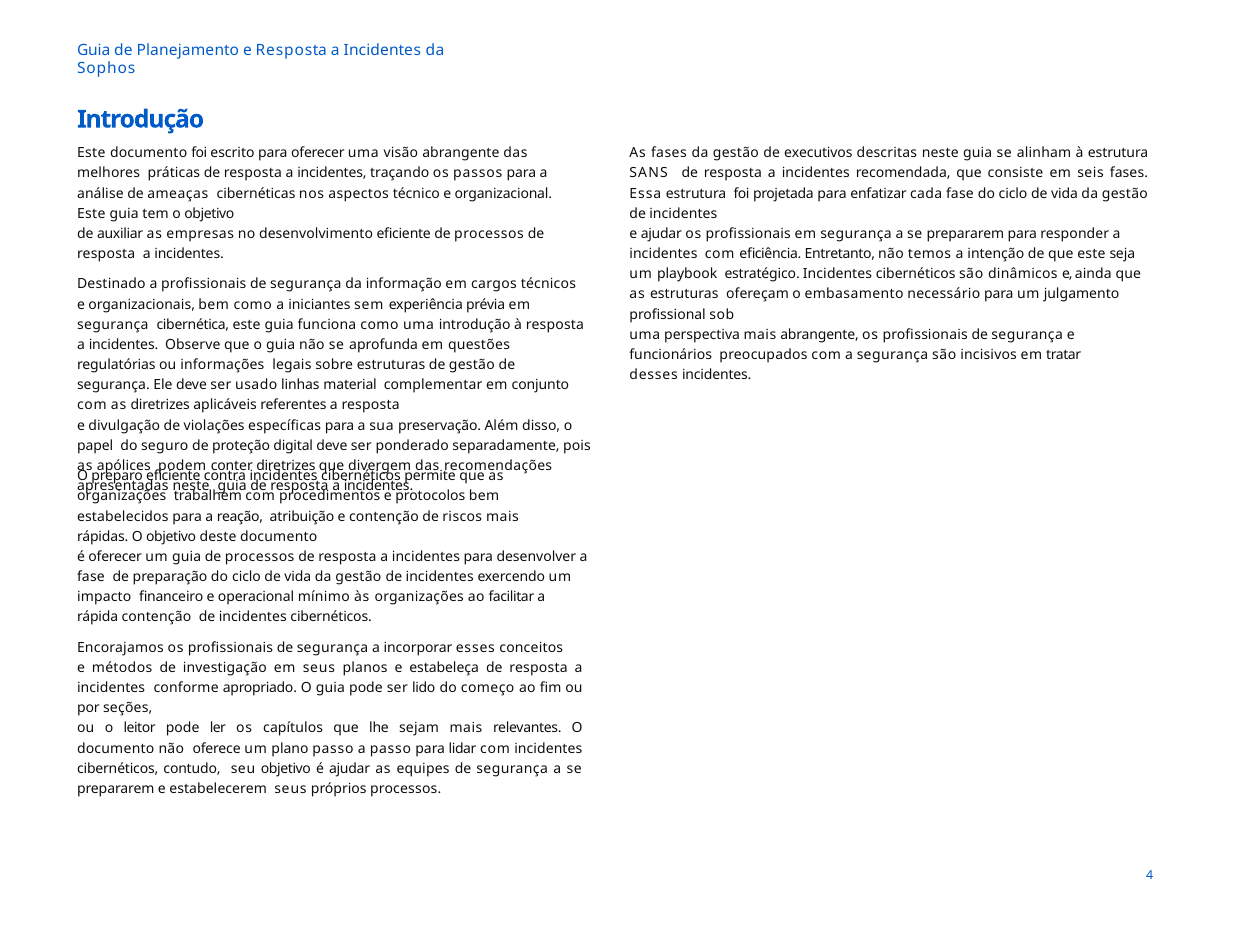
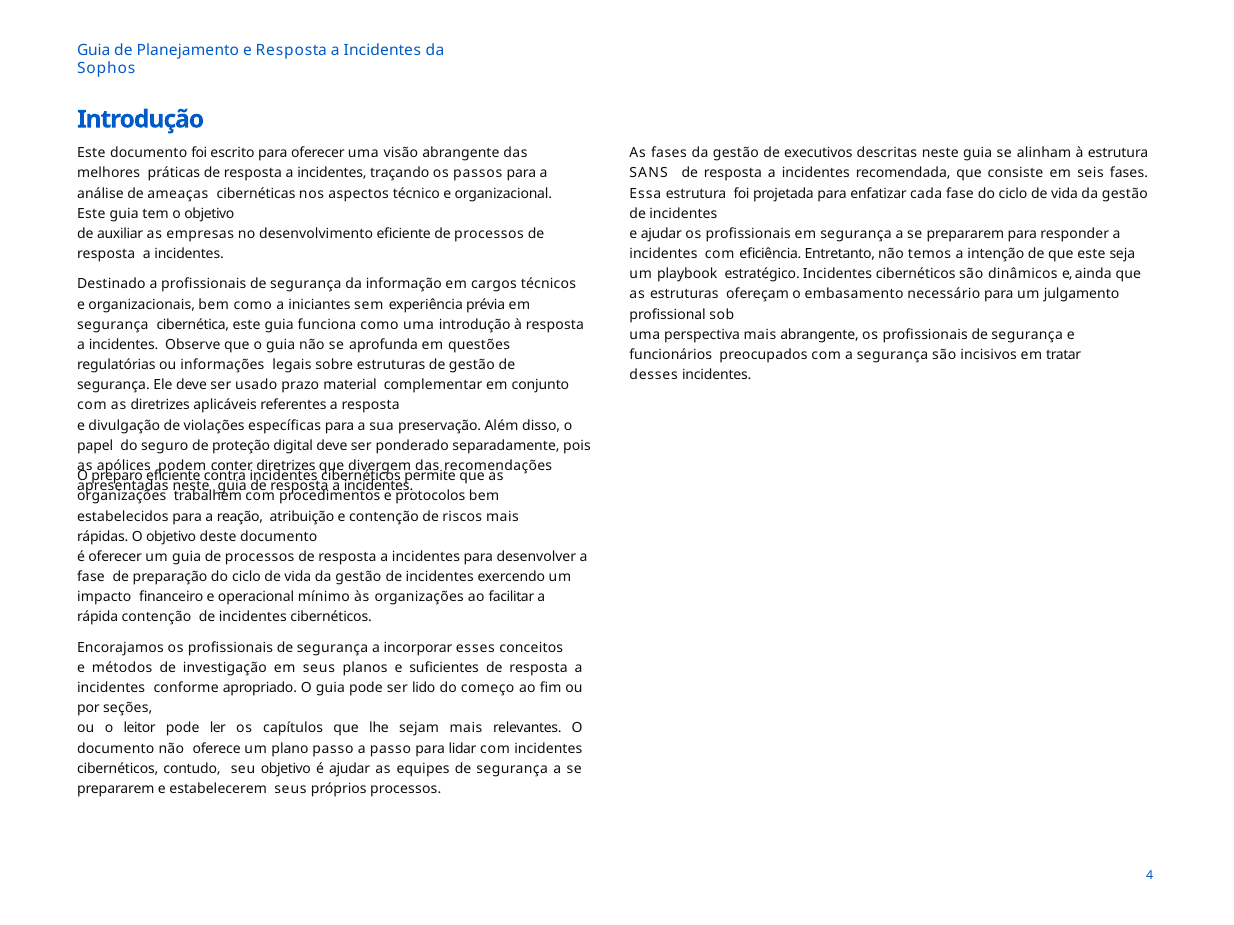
linhas: linhas -> prazo (300, 385)
estabeleça: estabeleça -> suficientes (444, 668)
